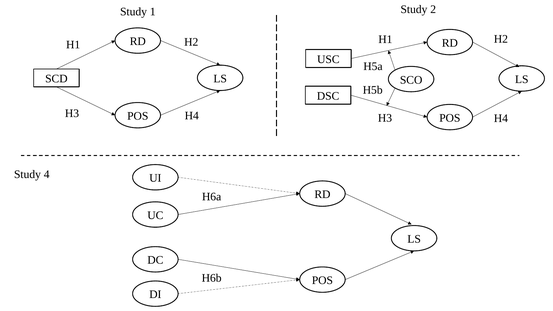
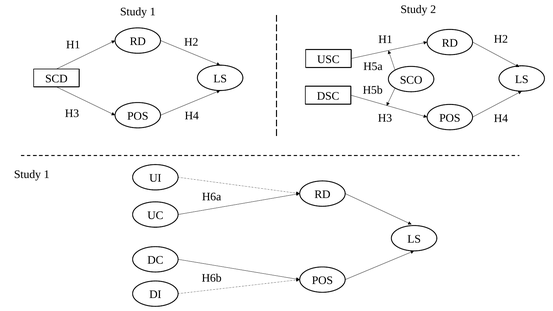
4: 4 -> 1 (47, 174)
